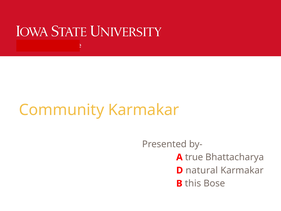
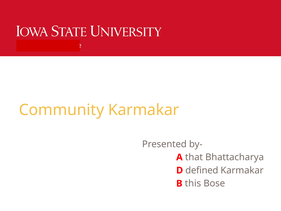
true: true -> that (194, 157)
natural: natural -> defined (202, 170)
